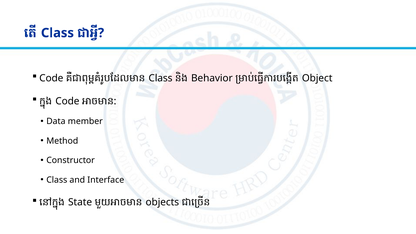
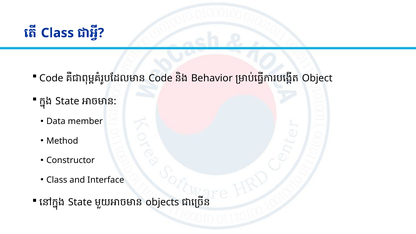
Class: Class -> Code (161, 78)
Code: Code -> State (67, 101)
